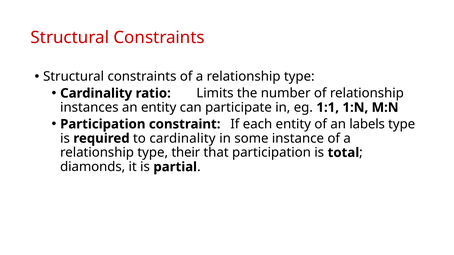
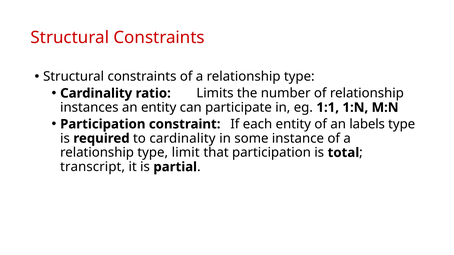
their: their -> limit (186, 153)
diamonds: diamonds -> transcript (93, 167)
